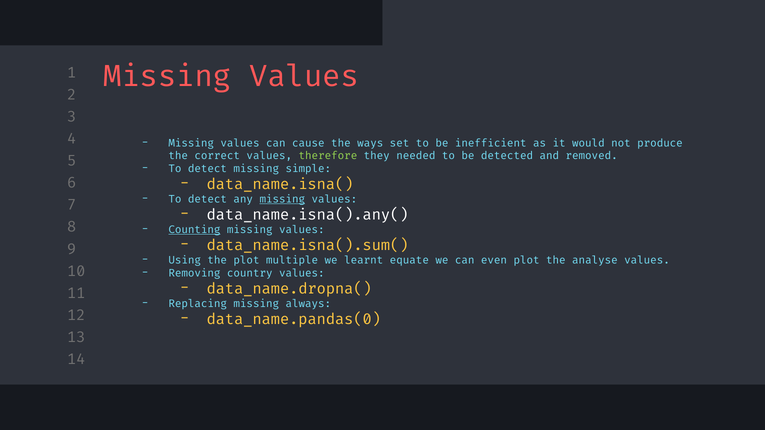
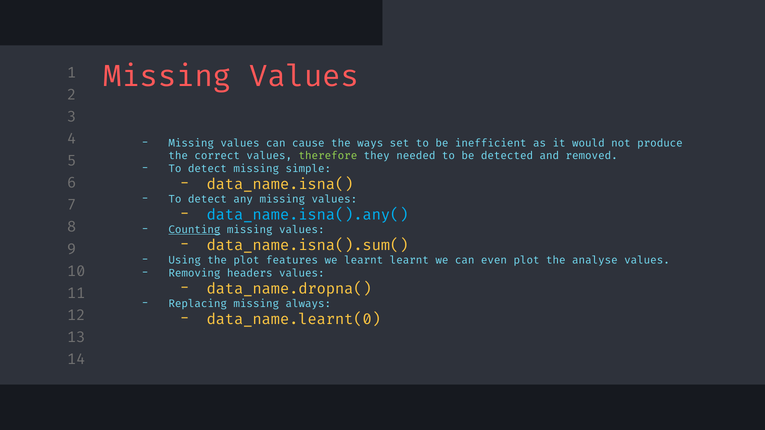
missing underline: present -> none (282, 199)
data_name.isna().any( colour: white -> light blue (308, 215)
multiple: multiple -> features (292, 261)
learnt equate: equate -> learnt (409, 261)
country: country -> headers (250, 273)
data_name.pandas(0: data_name.pandas(0 -> data_name.learnt(0 (294, 320)
